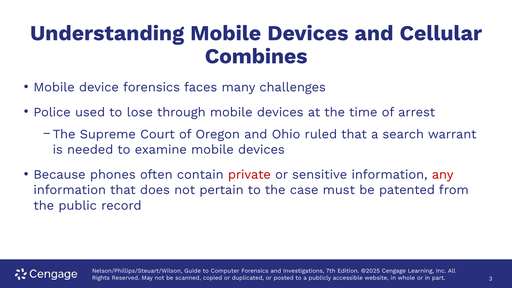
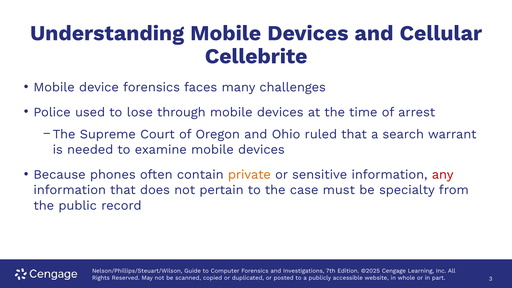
Combines: Combines -> Cellebrite (256, 56)
private colour: red -> orange (249, 175)
patented: patented -> specialty (407, 190)
